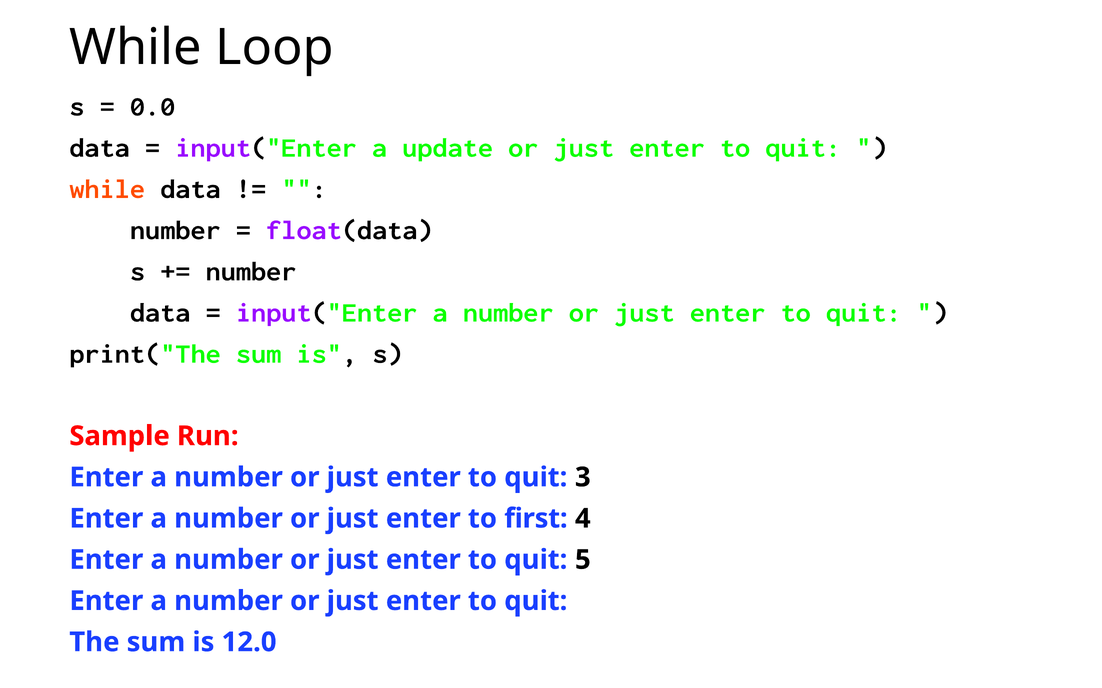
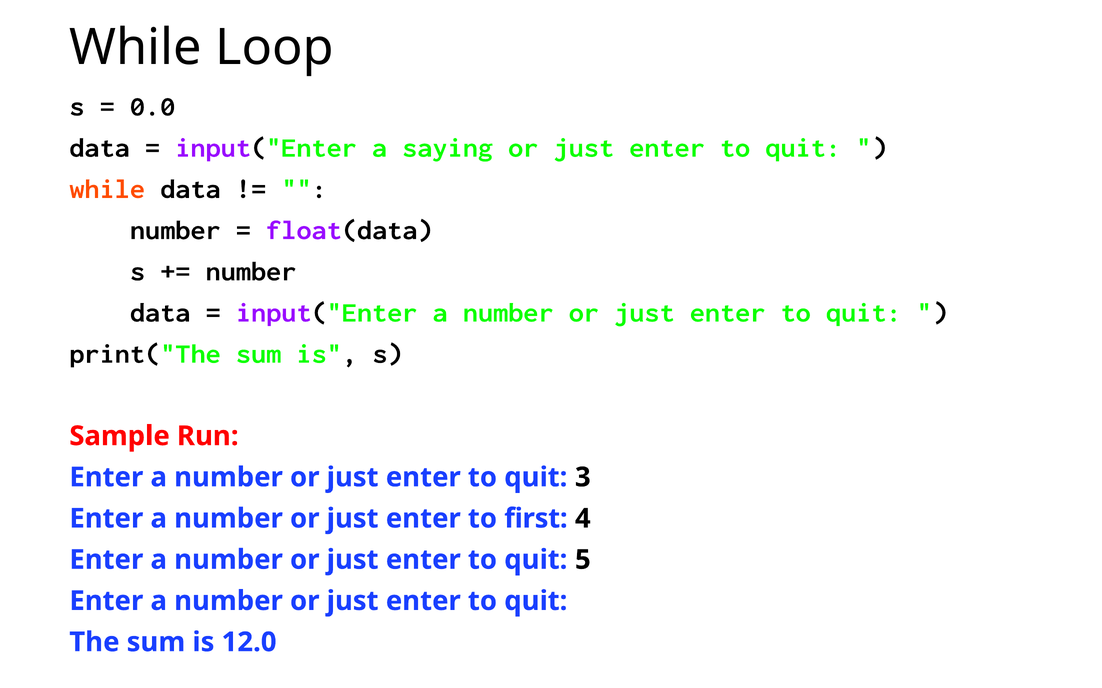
update: update -> saying (448, 148)
